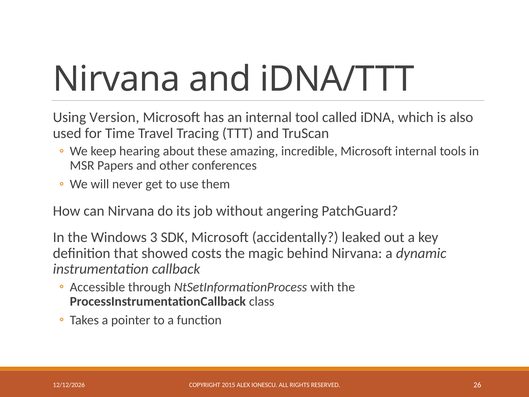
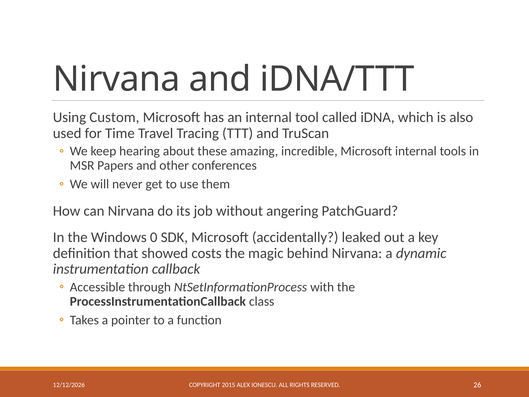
Version: Version -> Custom (114, 117)
3: 3 -> 0 (154, 237)
